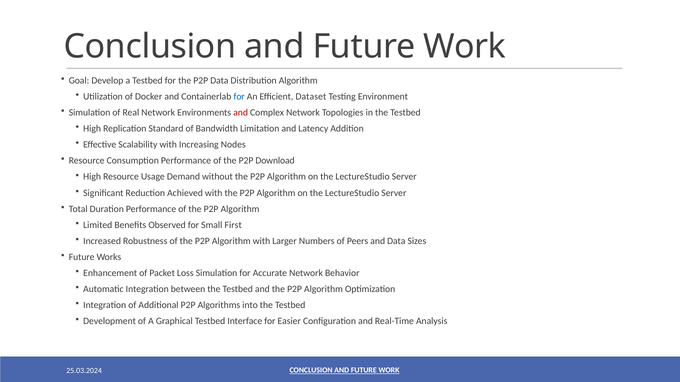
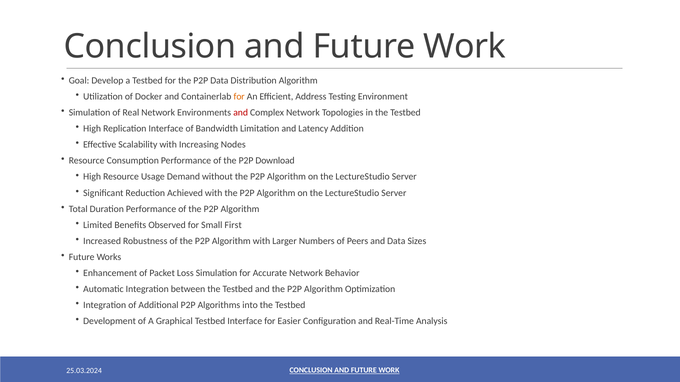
for colour: blue -> orange (239, 97)
Dataset: Dataset -> Address (311, 97)
Replication Standard: Standard -> Interface (166, 129)
